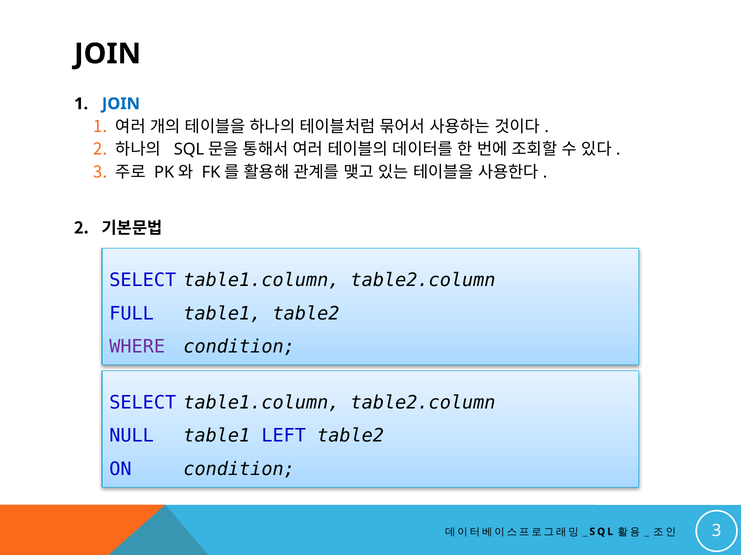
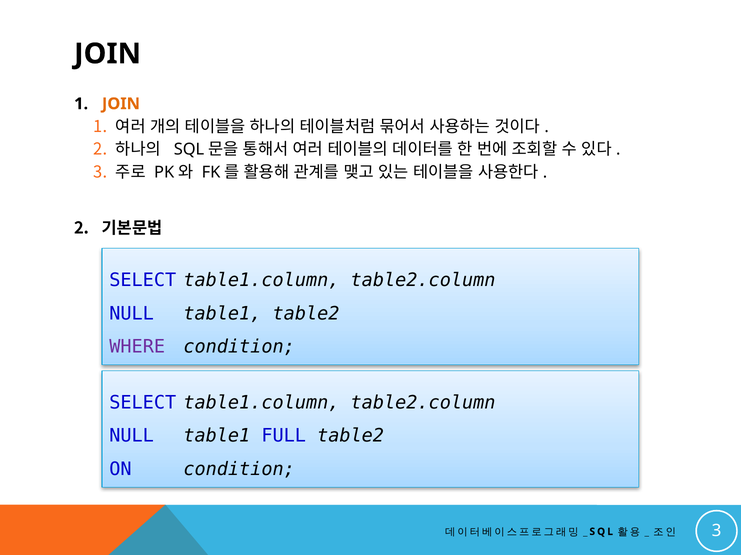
JOIN colour: blue -> orange (121, 104)
FULL: FULL -> NULL (132, 314)
LEFT: LEFT -> FULL (284, 436)
